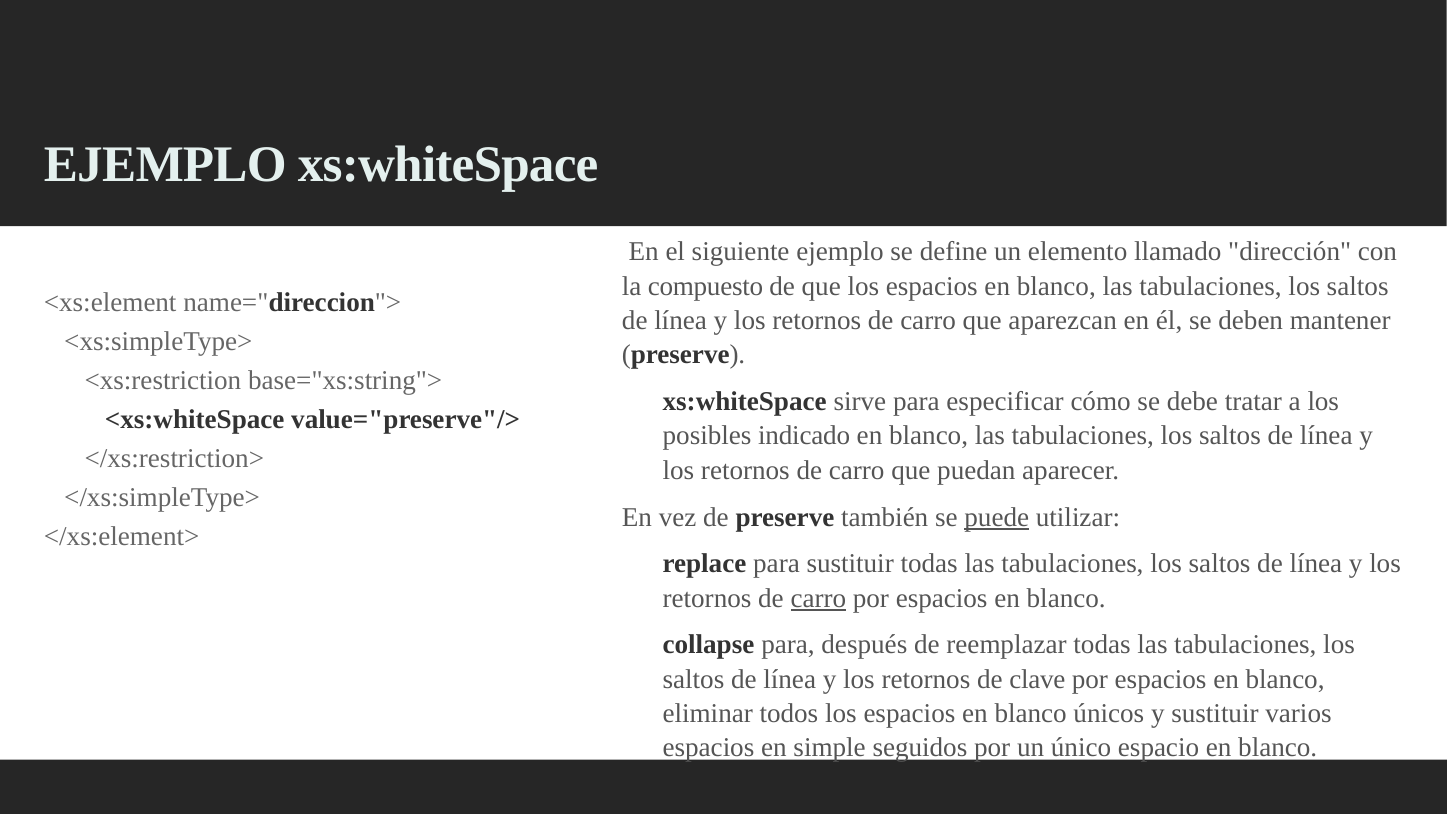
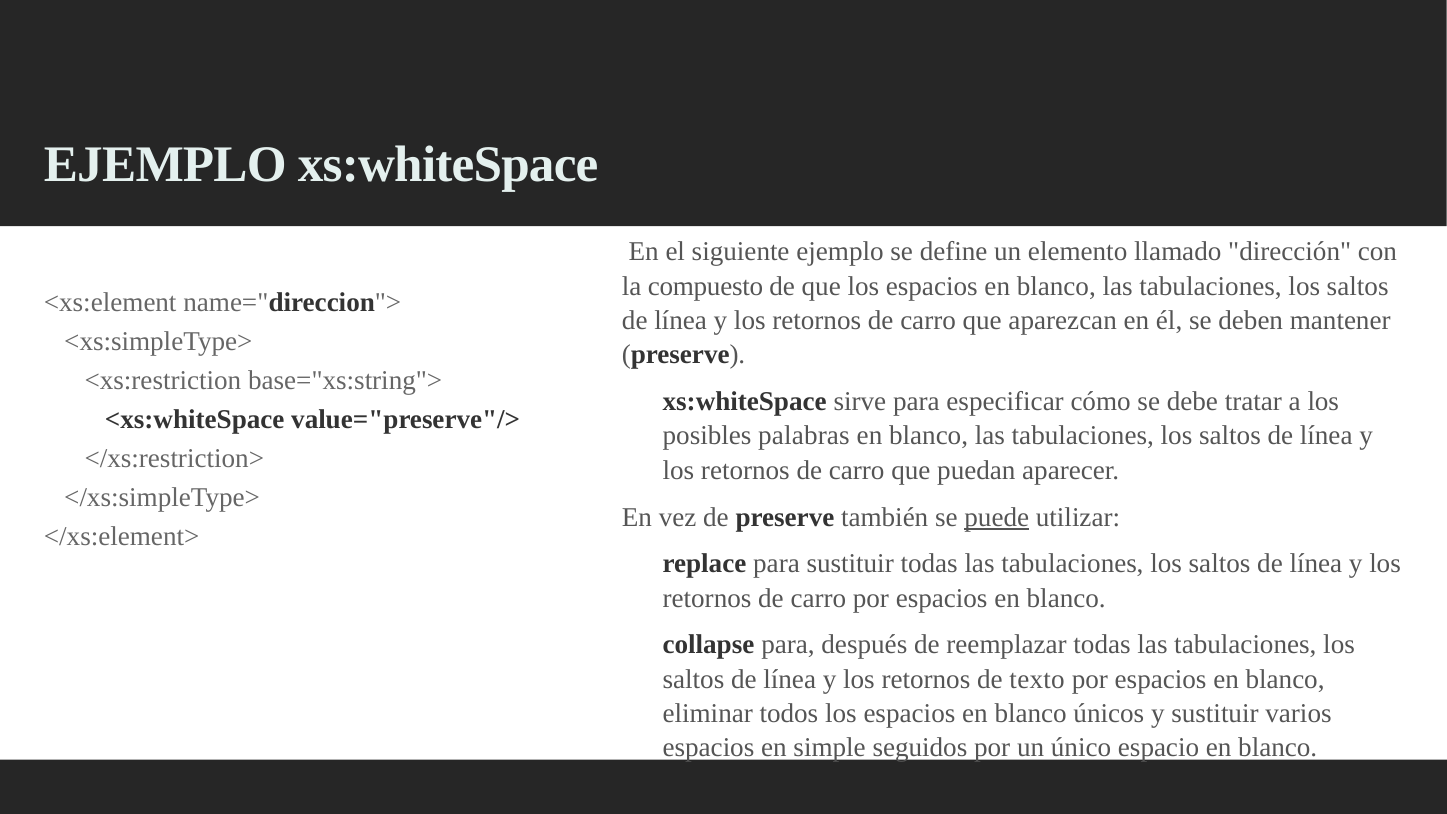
indicado: indicado -> palabras (804, 436)
carro underline: present -> none (818, 598)
clave: clave -> texto (1037, 679)
